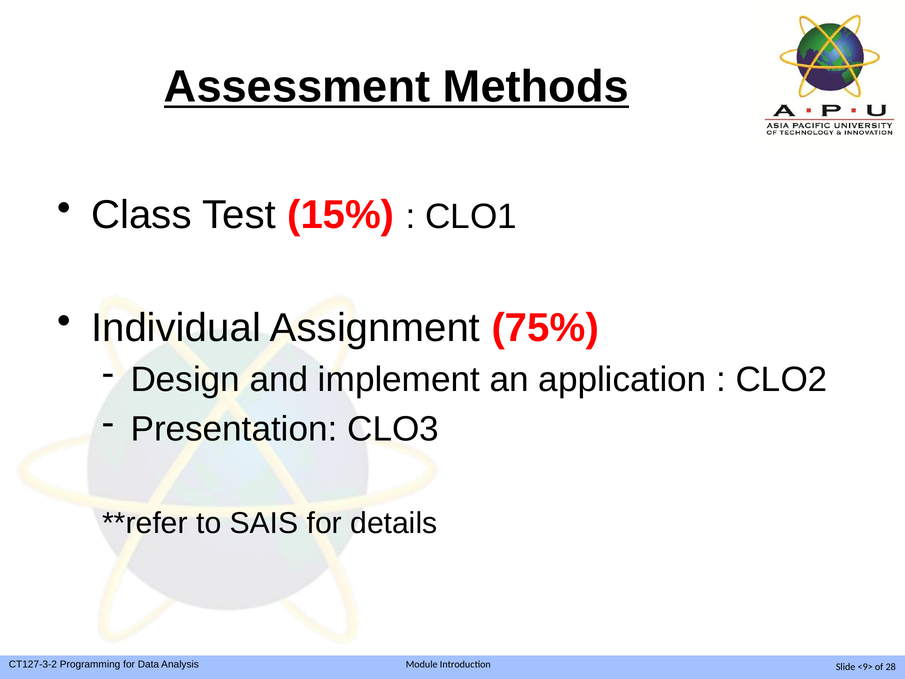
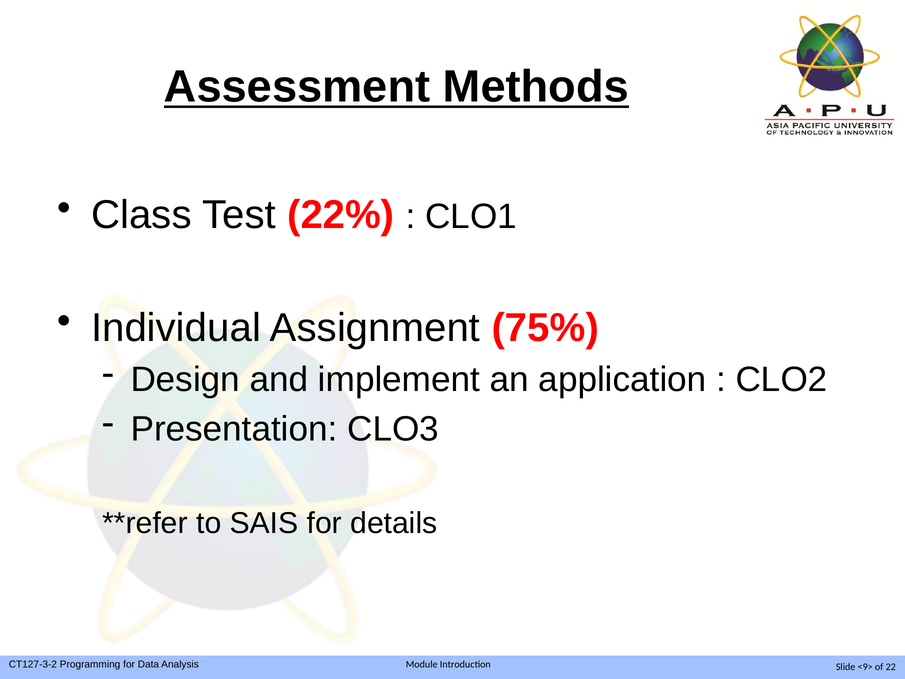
15%: 15% -> 22% (341, 215)
28: 28 -> 22 (891, 667)
